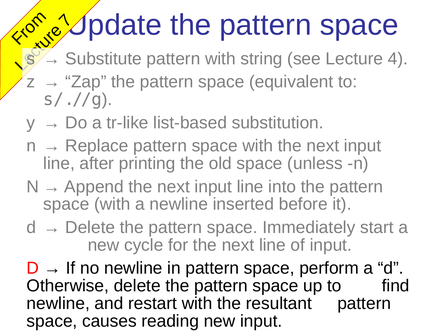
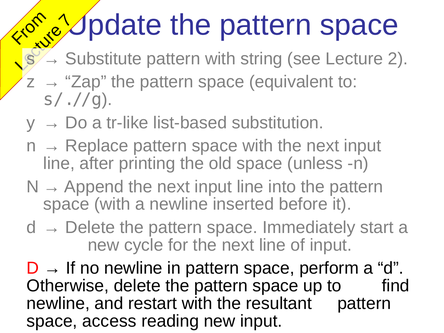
4: 4 -> 2 (398, 59)
causes: causes -> access (109, 321)
